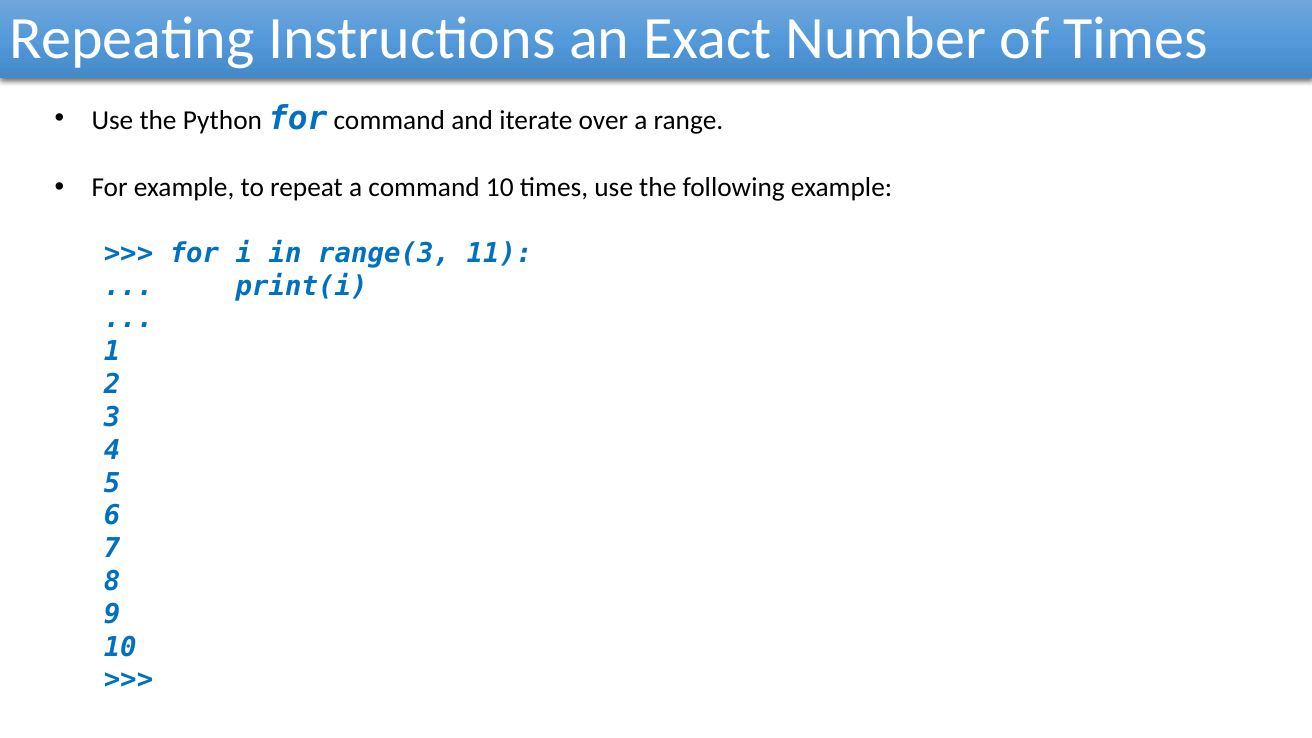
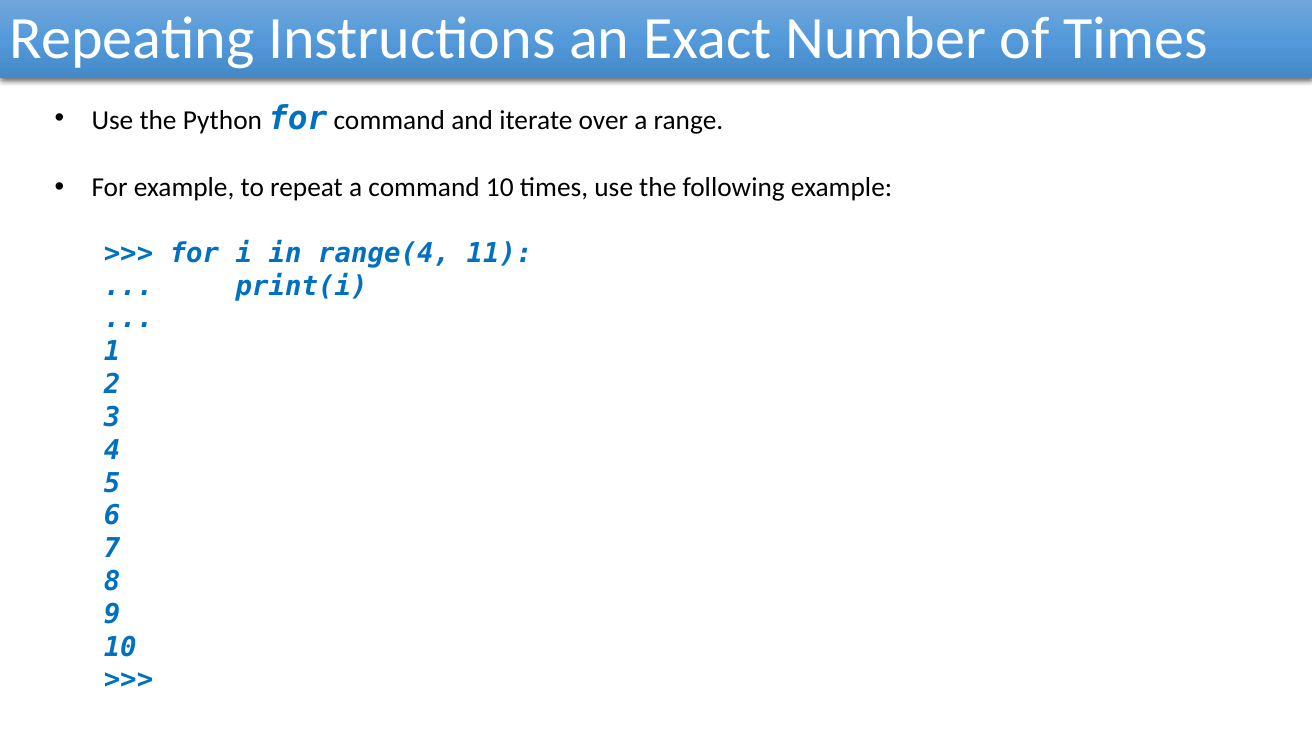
range(3: range(3 -> range(4 (384, 253)
